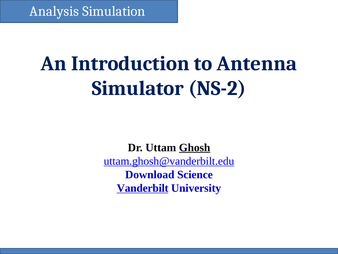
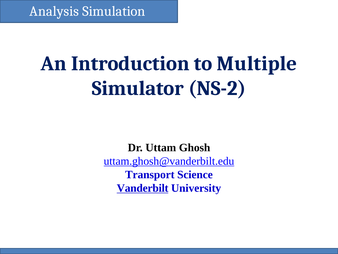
Antenna: Antenna -> Multiple (257, 63)
Ghosh underline: present -> none (195, 147)
Download: Download -> Transport (150, 174)
